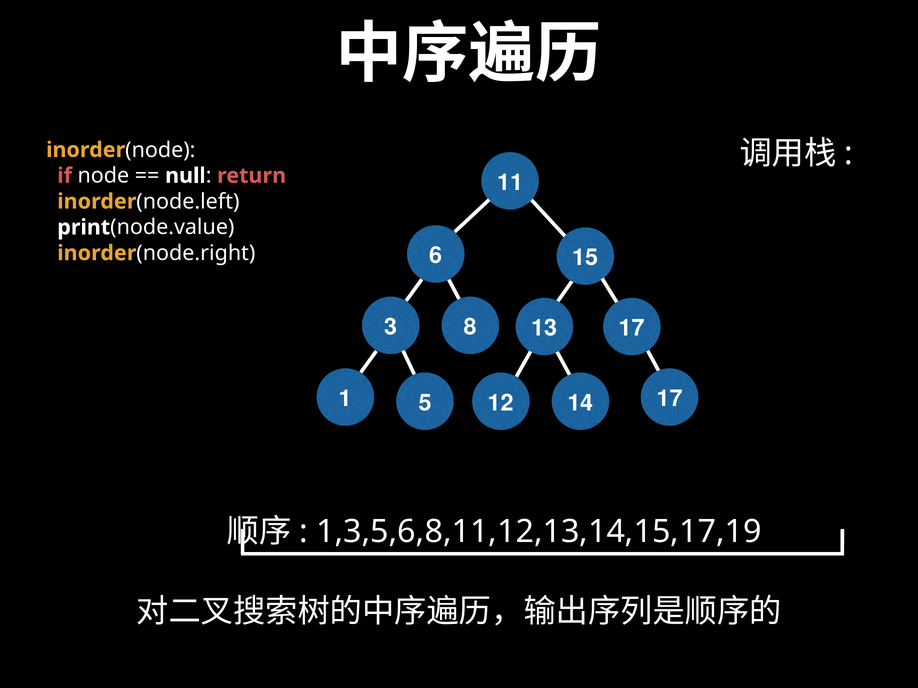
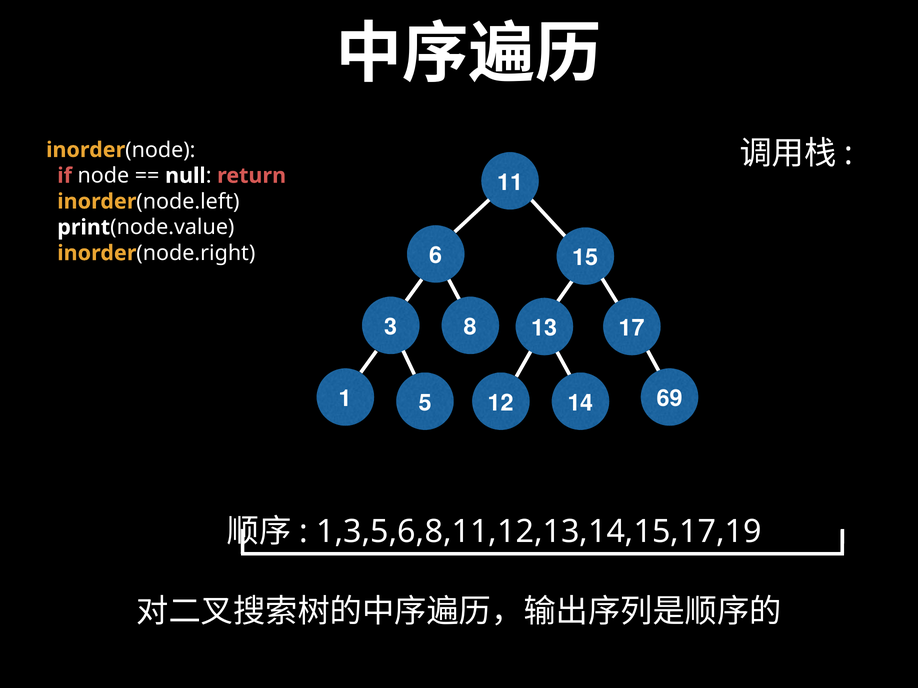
17: 17 -> 69 (670, 399)
